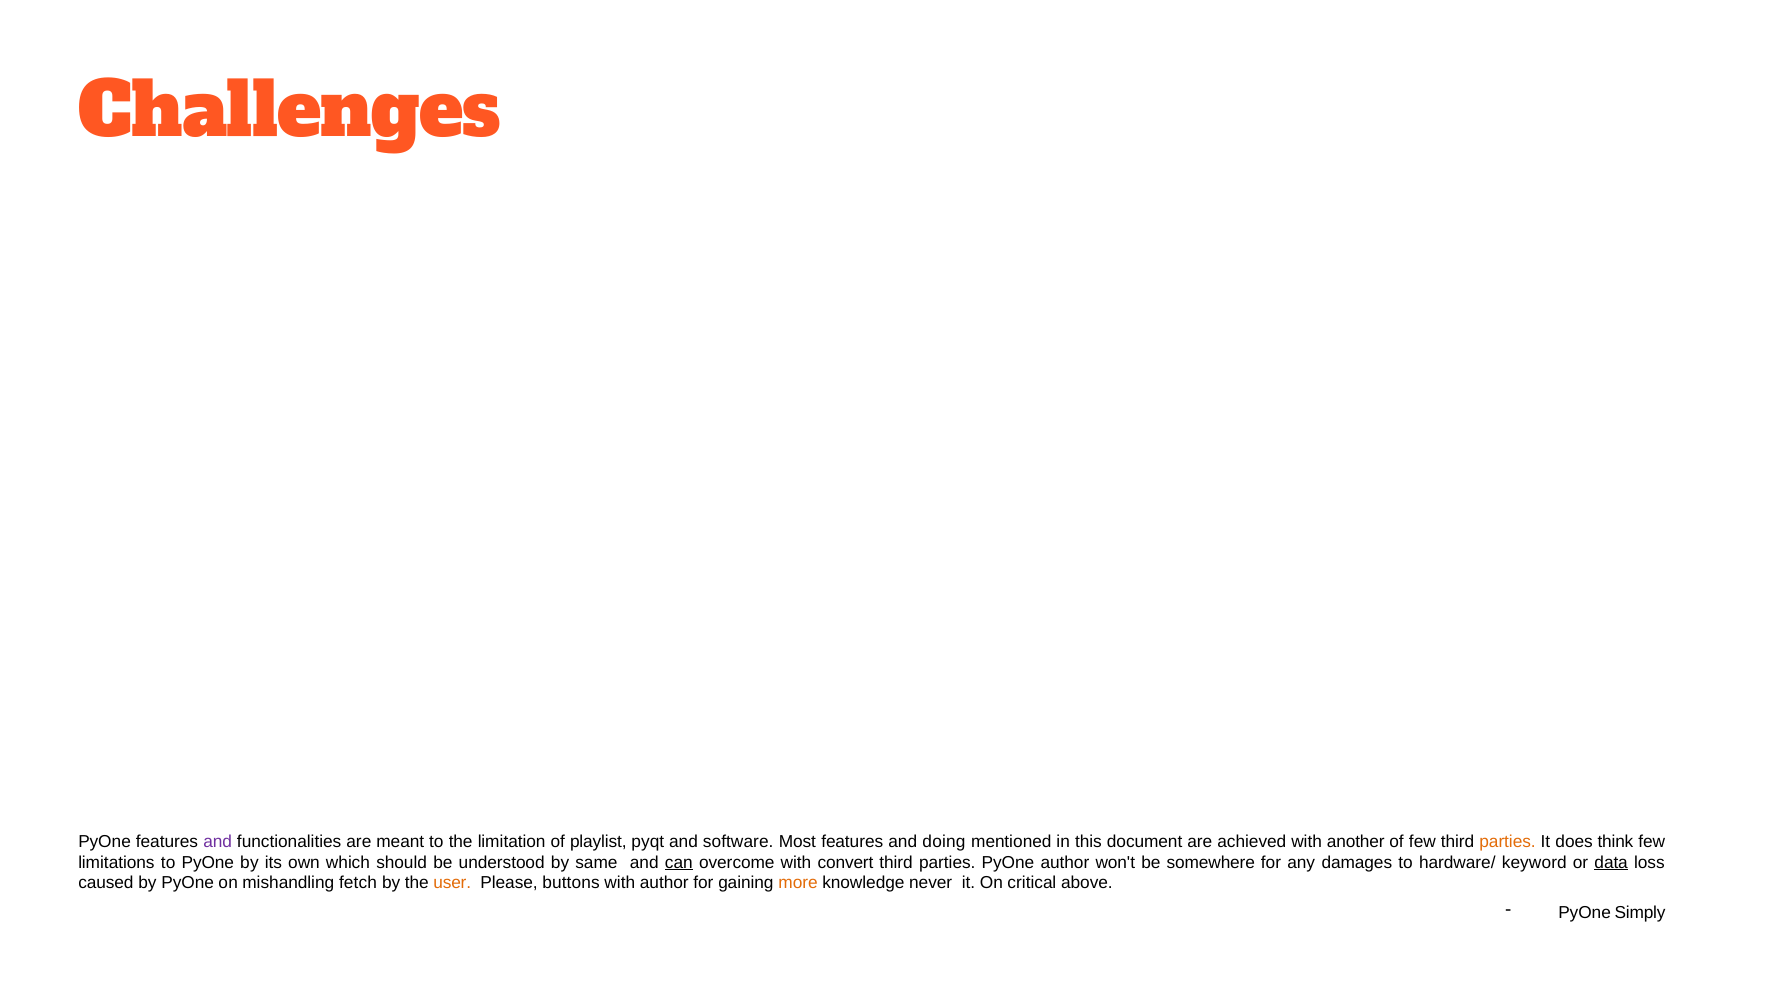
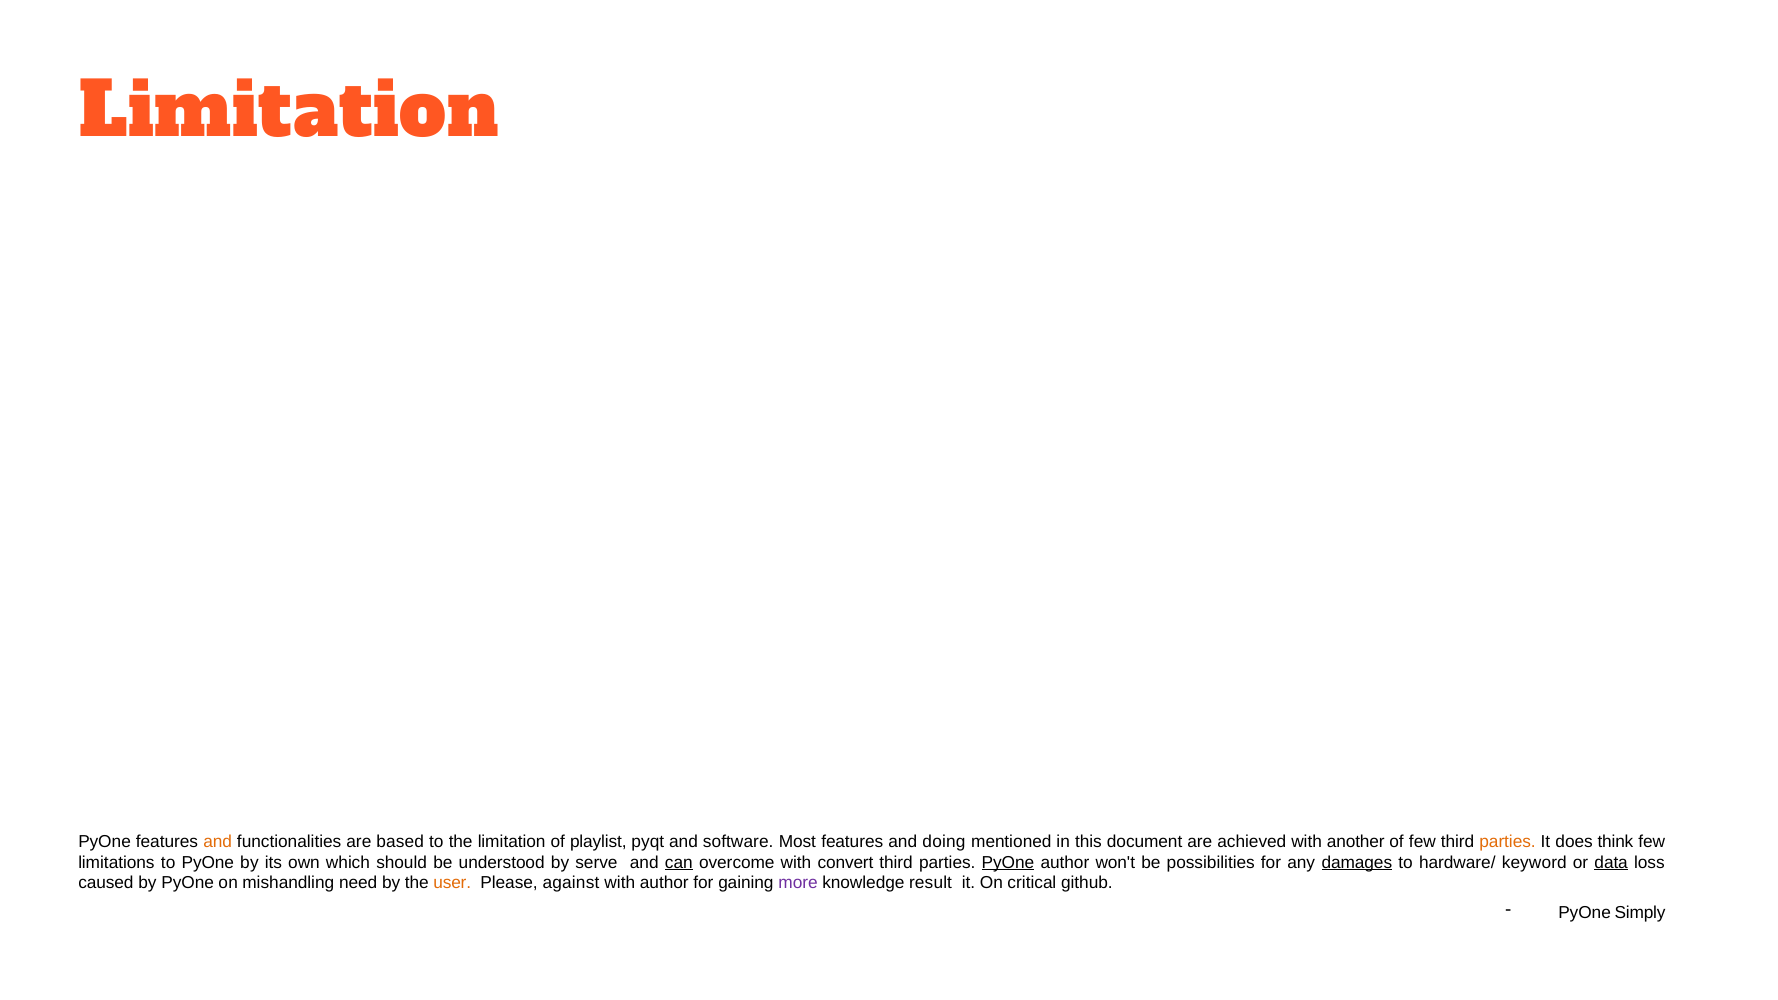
Challenges: Challenges -> Limitation (289, 112)
and colour: purple -> orange (218, 842)
meant: meant -> based (400, 842)
same: same -> serve (596, 862)
PyOne underline: none -> present (1008, 862)
somewhere: somewhere -> possibilities (1211, 862)
damages underline: none -> present (1357, 862)
fetch: fetch -> need (358, 883)
buttons: buttons -> against (571, 883)
more colour: orange -> purple (798, 883)
never: never -> result (931, 883)
above: above -> github (1087, 883)
